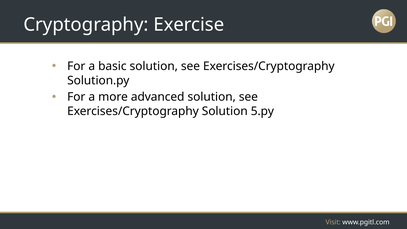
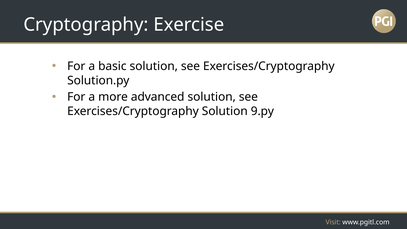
5.py: 5.py -> 9.py (262, 111)
